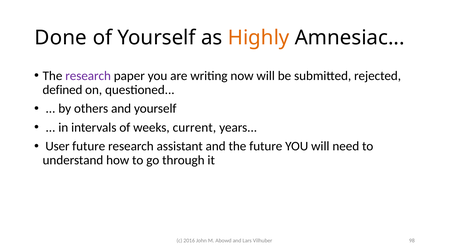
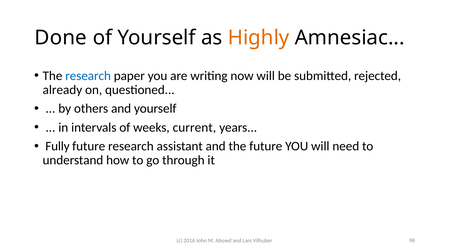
research colour: purple -> blue (88, 76)
defined: defined -> already (62, 90)
User: User -> Fully (57, 147)
